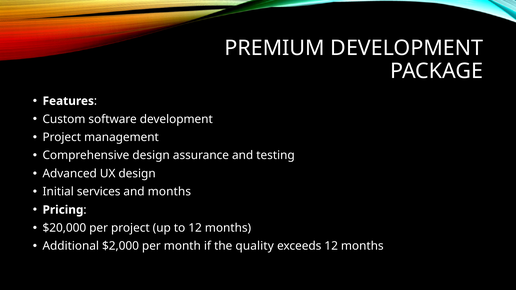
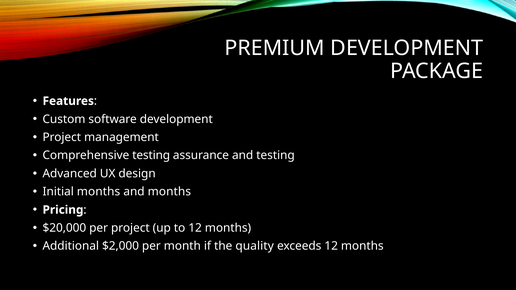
Comprehensive design: design -> testing (151, 156)
Initial services: services -> months (99, 192)
